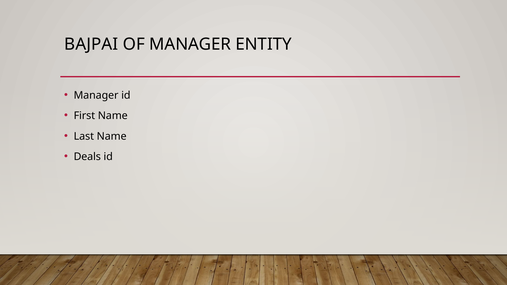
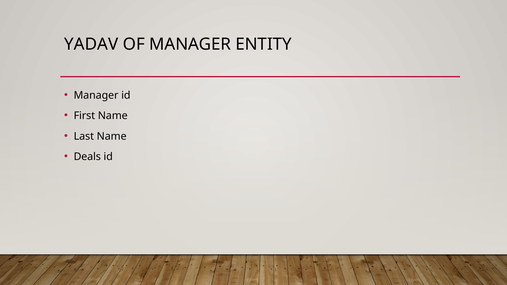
BAJPAI: BAJPAI -> YADAV (91, 44)
